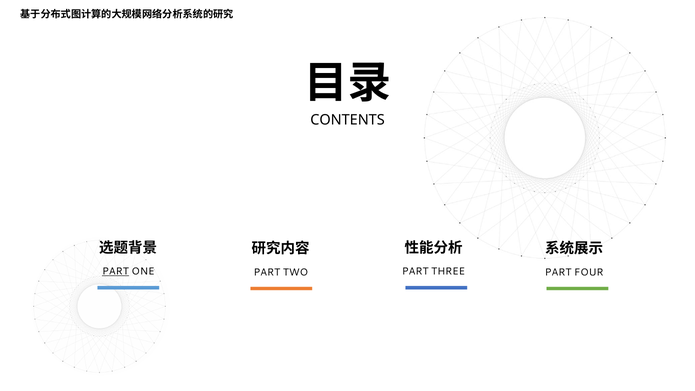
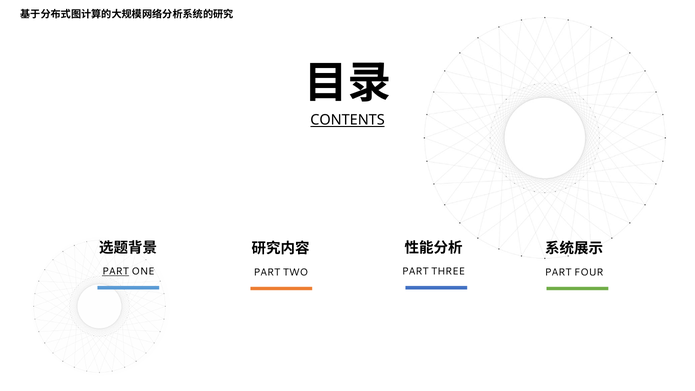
CONTENTS underline: none -> present (348, 120)
